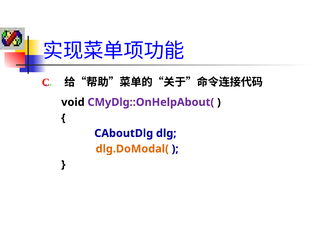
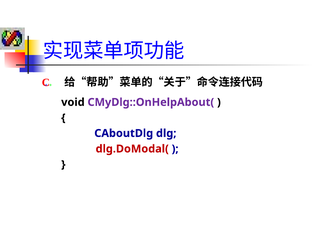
dlg.DoModal( colour: orange -> red (132, 149)
